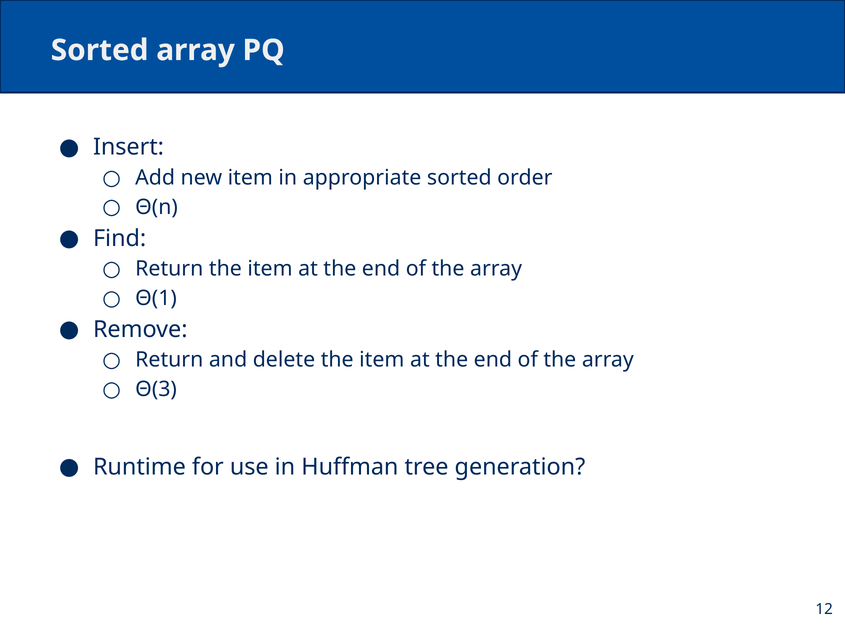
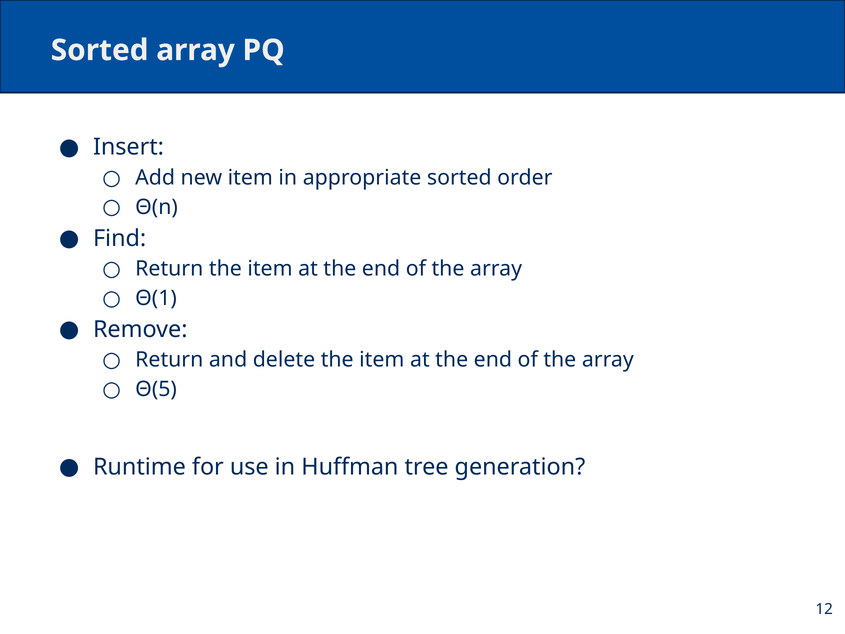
Θ(3: Θ(3 -> Θ(5 (156, 389)
